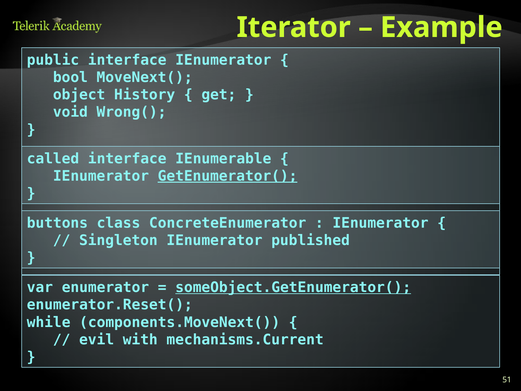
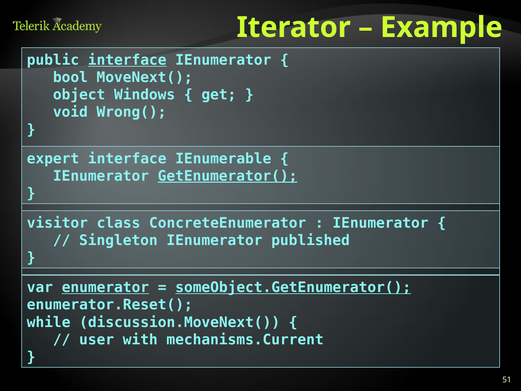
interface underline: none -> present (127, 60)
History: History -> Windows (145, 95)
called: called -> expert (53, 158)
buttons: buttons -> visitor (57, 223)
enumerator underline: none -> present (105, 287)
components.MoveNext(: components.MoveNext( -> discussion.MoveNext( (180, 322)
evil: evil -> user (97, 339)
